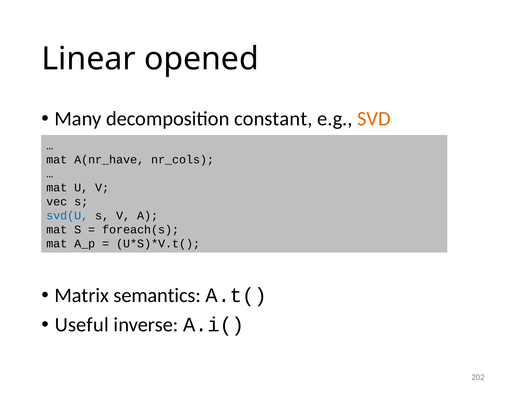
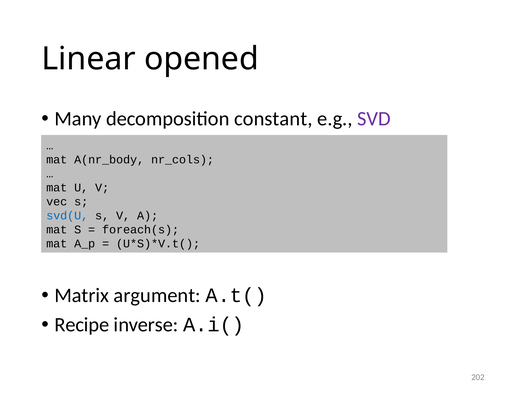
SVD colour: orange -> purple (374, 119)
A(nr_have: A(nr_have -> A(nr_body (109, 159)
semantics: semantics -> argument (157, 295)
Useful: Useful -> Recipe (82, 324)
